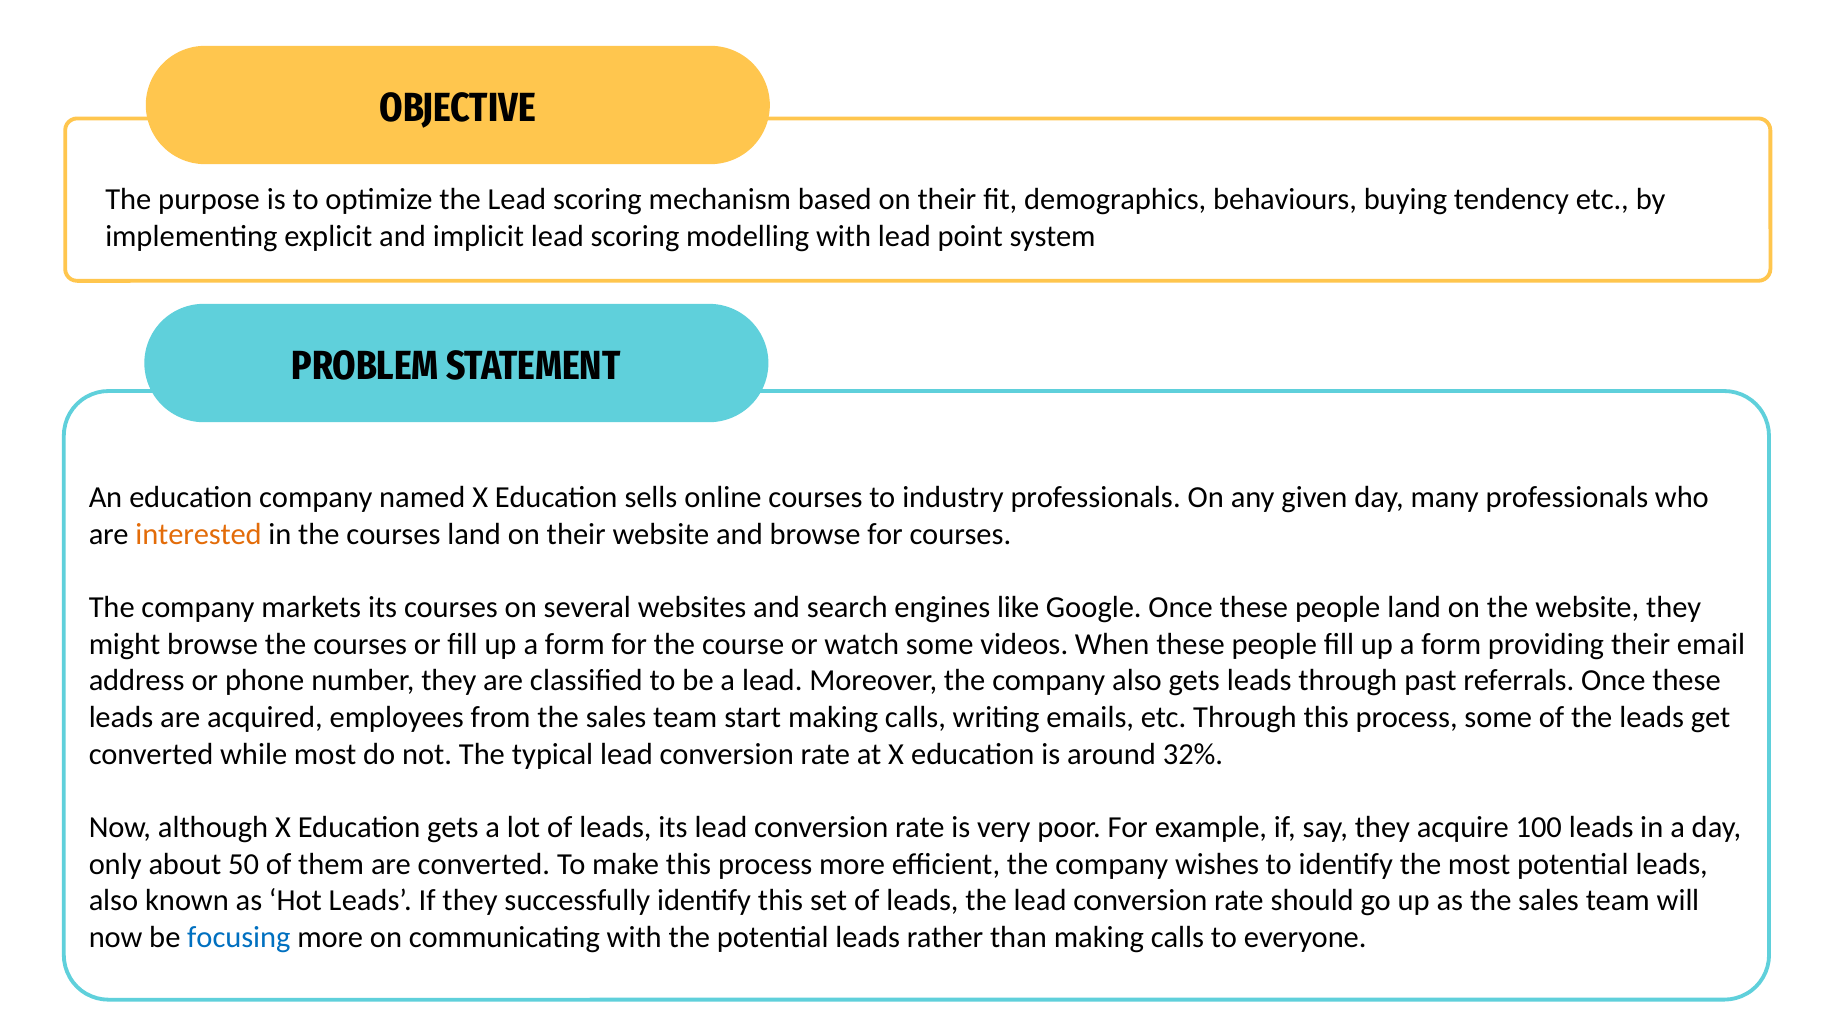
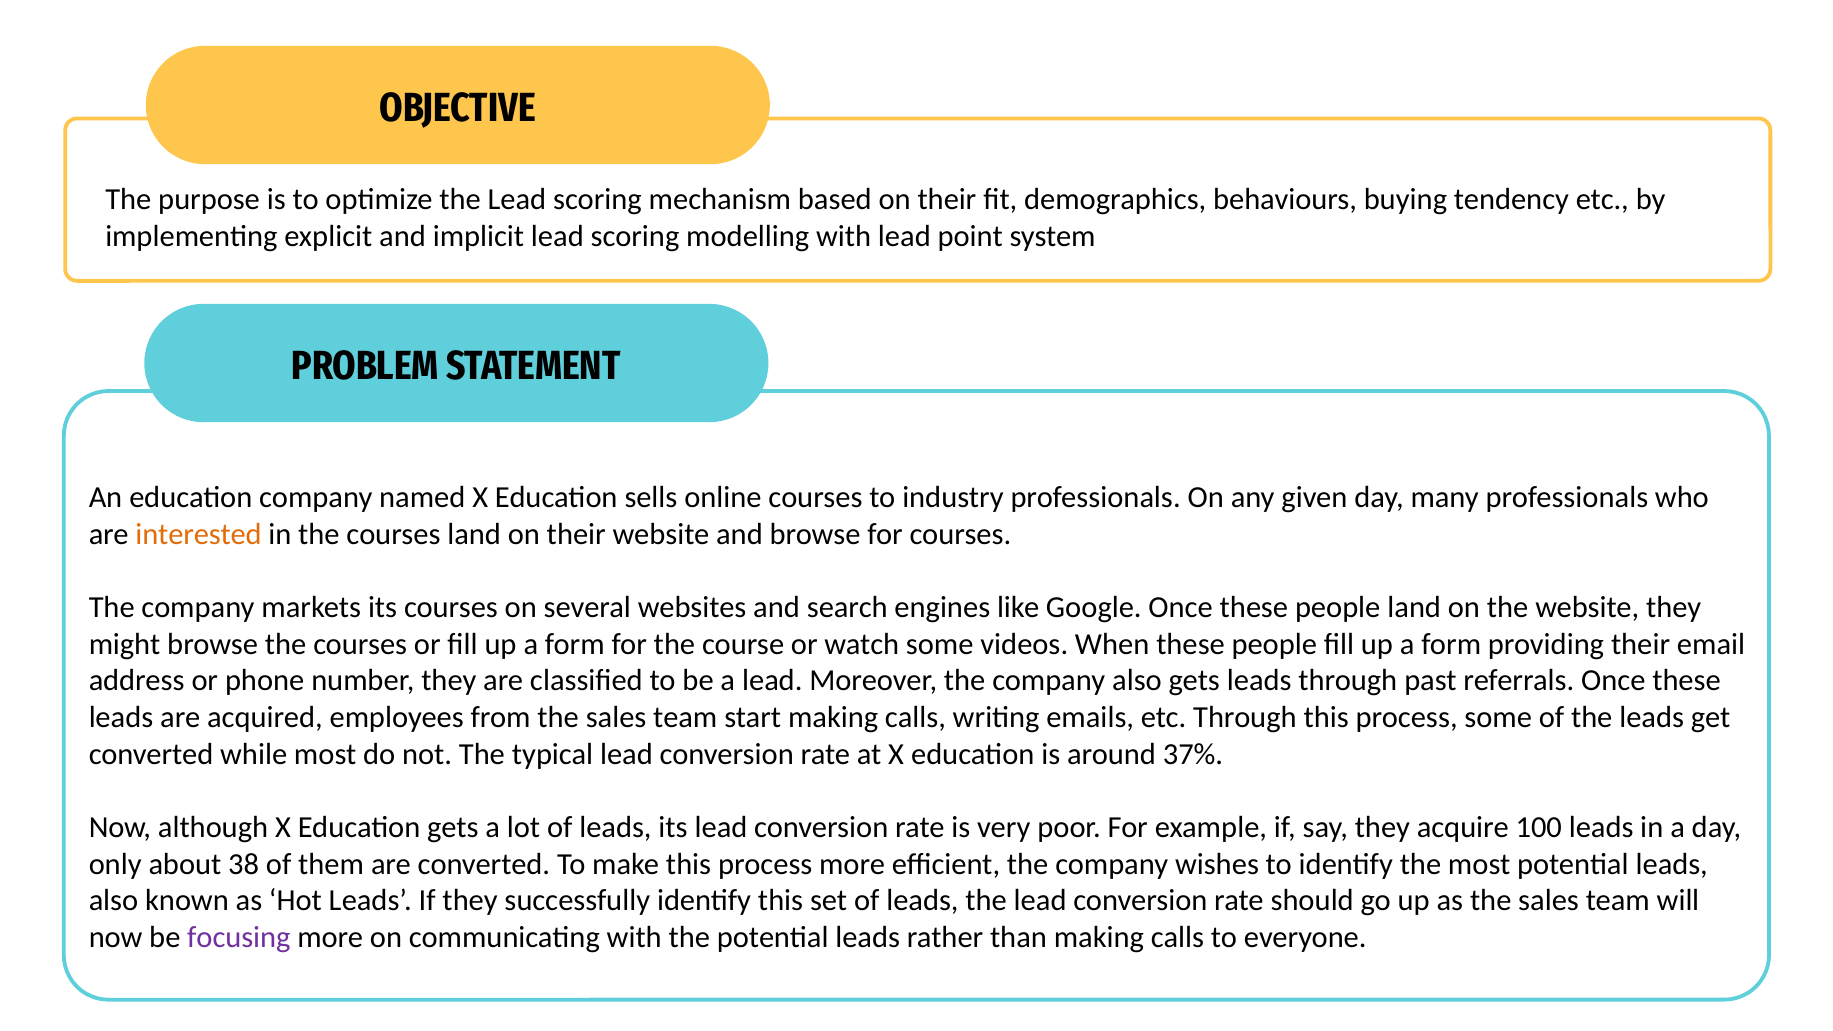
32%: 32% -> 37% (1193, 754)
50: 50 -> 38 (244, 864)
focusing colour: blue -> purple (239, 937)
